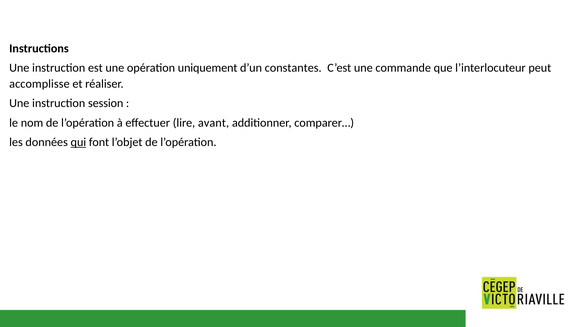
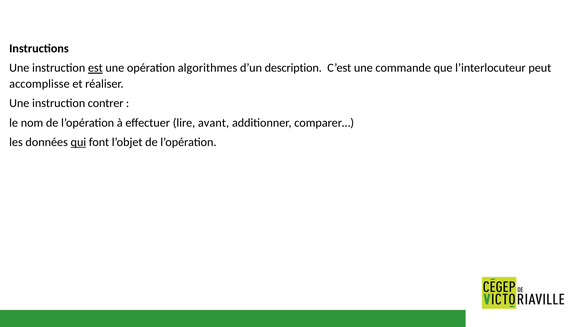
est underline: none -> present (95, 68)
uniquement: uniquement -> algorithmes (208, 68)
constantes: constantes -> description (293, 68)
session: session -> contrer (106, 103)
